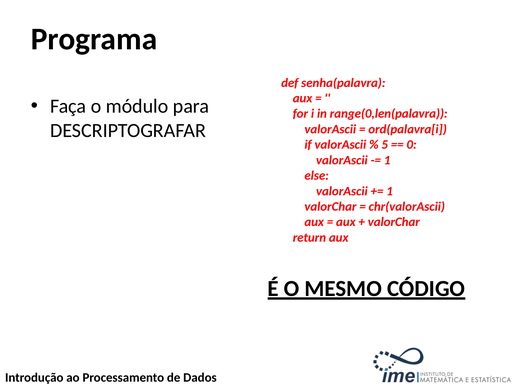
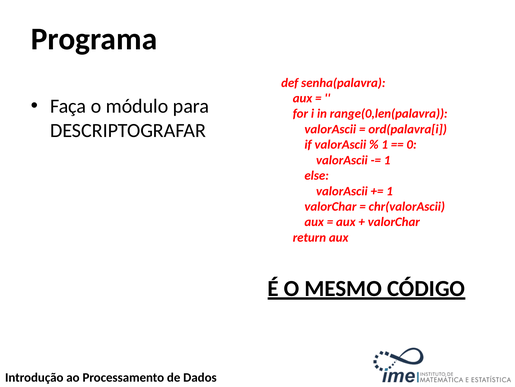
5: 5 -> 1 (385, 144)
